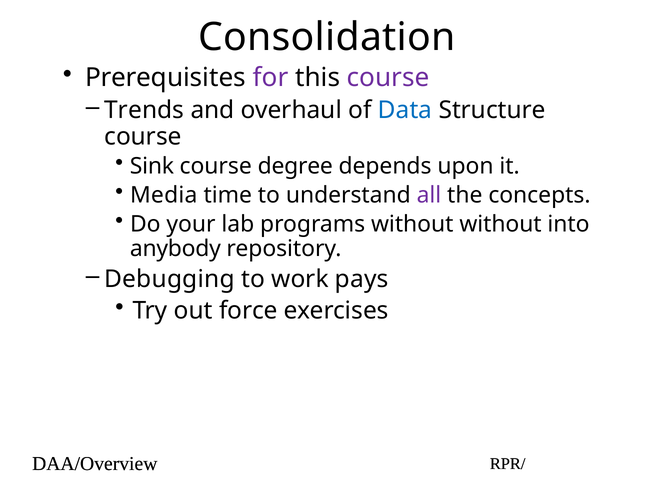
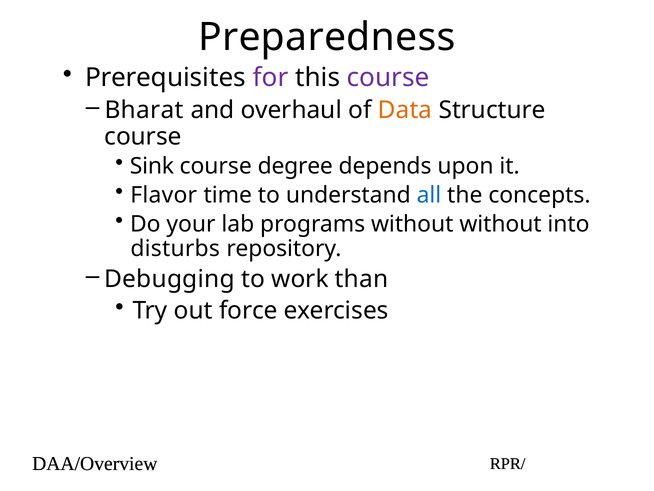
Consolidation: Consolidation -> Preparedness (327, 37)
Trends: Trends -> Bharat (144, 110)
Data colour: blue -> orange (405, 110)
Media: Media -> Flavor (164, 195)
all colour: purple -> blue (429, 195)
anybody: anybody -> disturbs (175, 248)
pays: pays -> than (362, 279)
